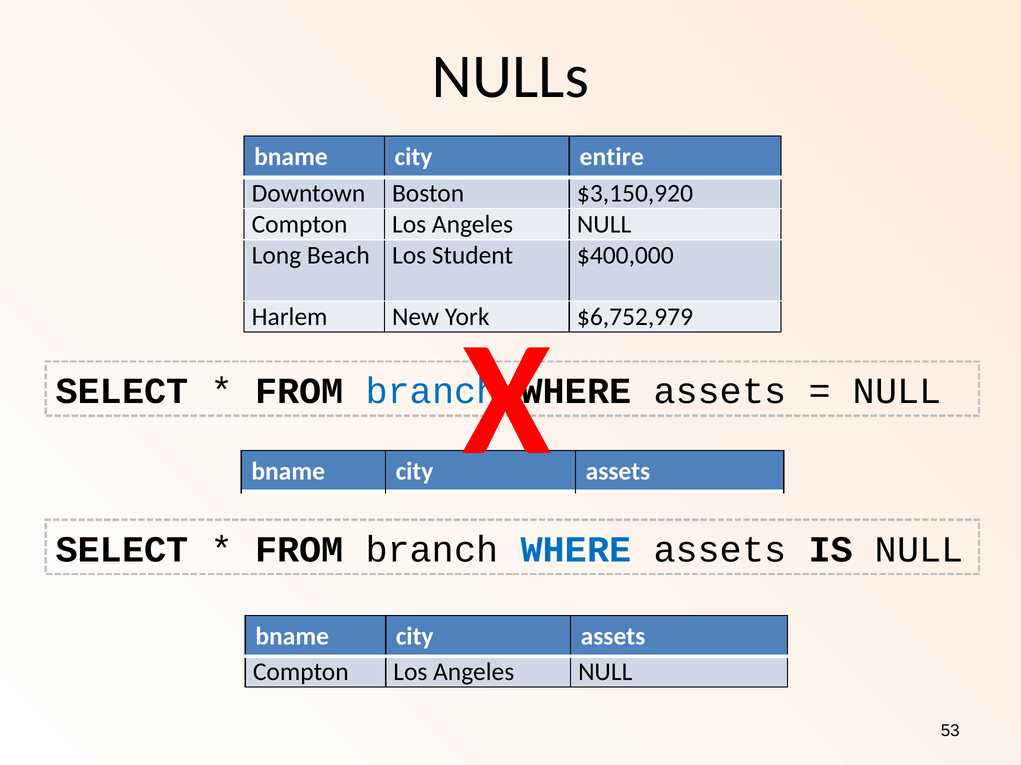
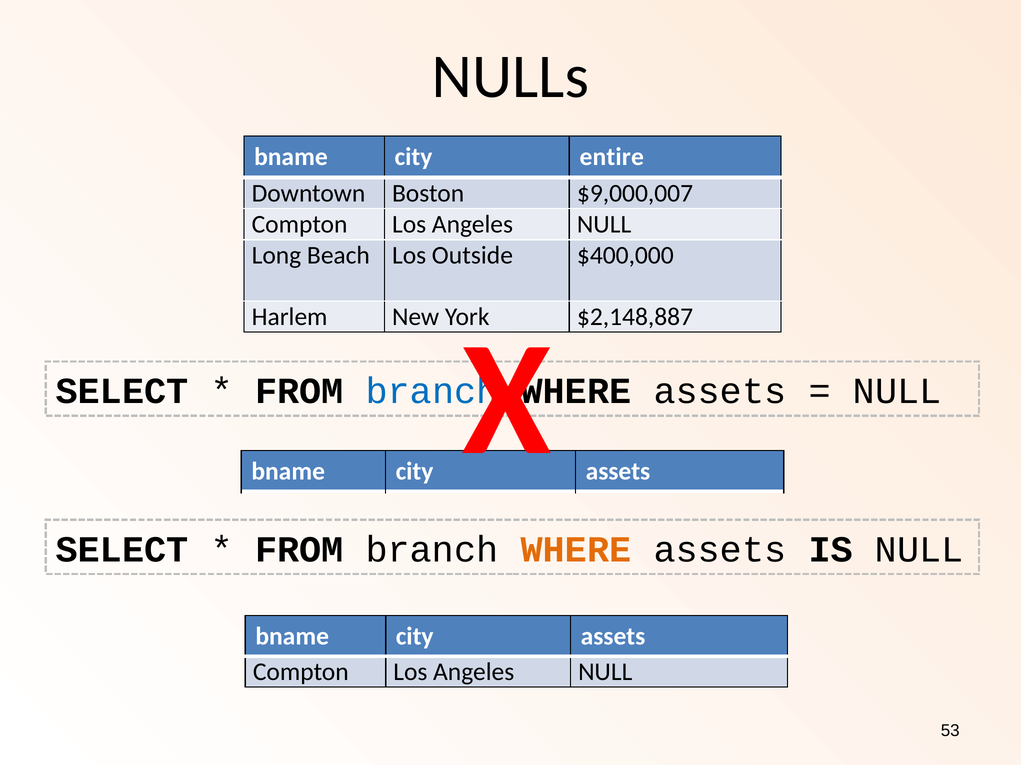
$3,150,920: $3,150,920 -> $9,000,007 (635, 193)
Student: Student -> Outside (472, 256)
$6,752,979: $6,752,979 -> $2,148,887 (635, 317)
WHERE colour: blue -> orange (576, 550)
